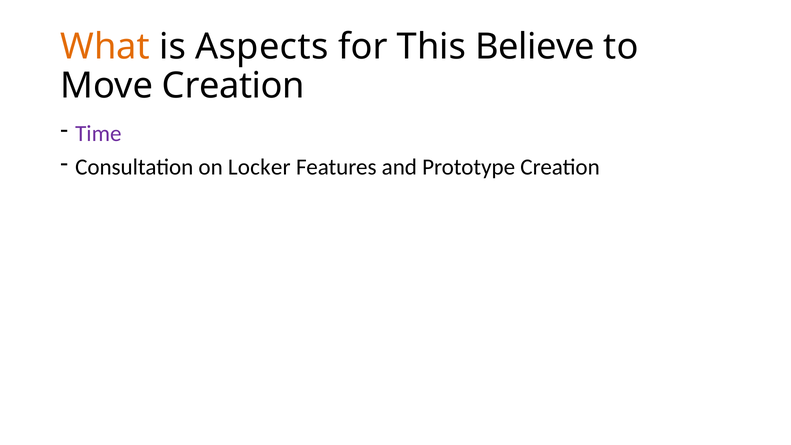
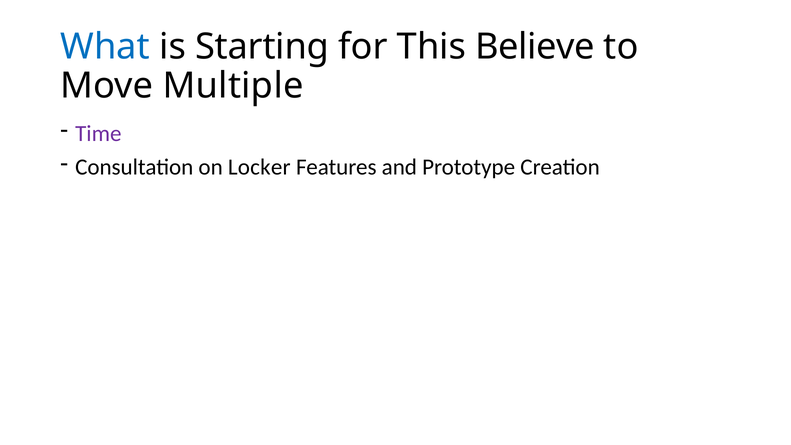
What colour: orange -> blue (105, 47)
Aspects: Aspects -> Starting (262, 47)
Move Creation: Creation -> Multiple (233, 86)
